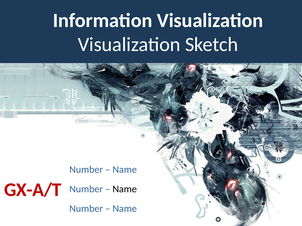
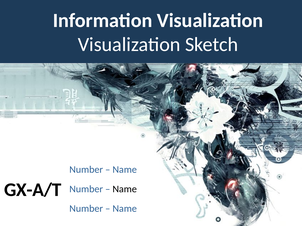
GX-A/T colour: red -> black (33, 190)
